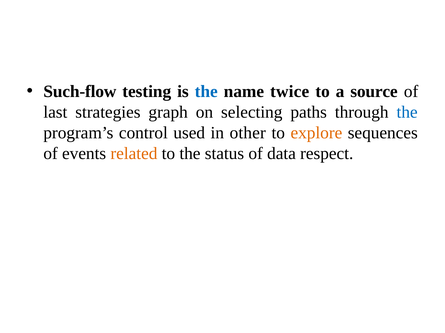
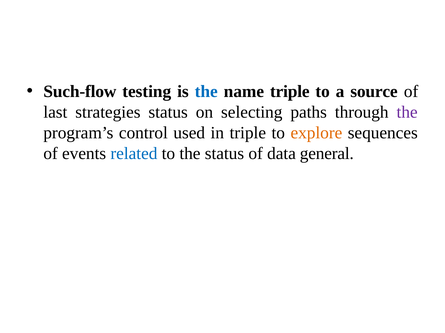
name twice: twice -> triple (290, 92)
strategies graph: graph -> status (168, 112)
the colour: blue -> purple (407, 112)
in other: other -> triple (248, 133)
related colour: orange -> blue (134, 154)
respect: respect -> general (327, 154)
